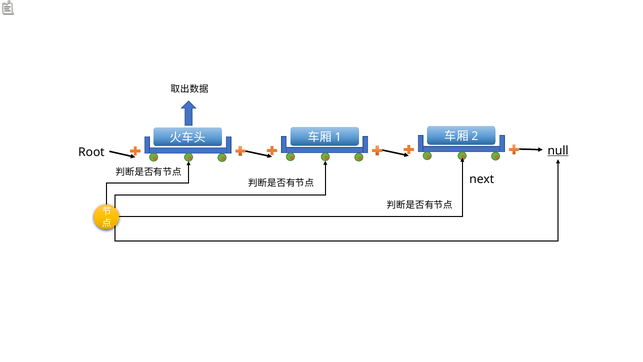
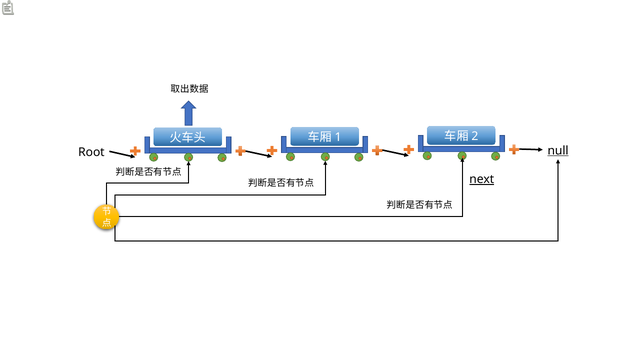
next underline: none -> present (482, 179)
